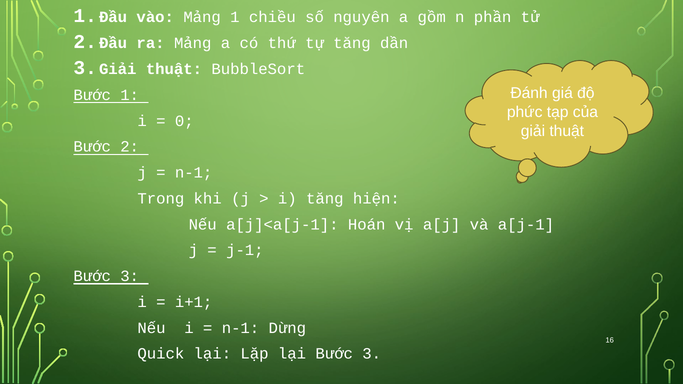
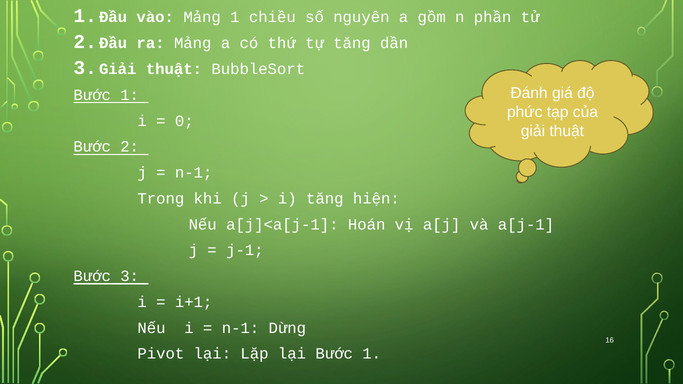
Quick: Quick -> Pivot (161, 354)
lại Bước 3: 3 -> 1 (372, 354)
